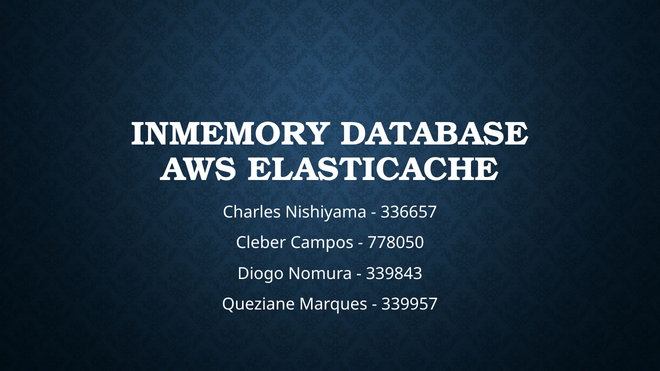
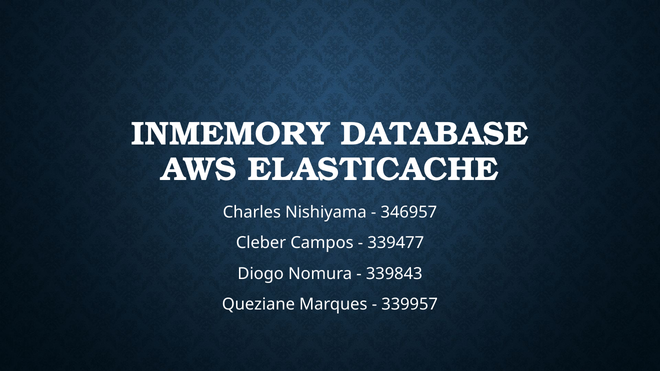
336657: 336657 -> 346957 (409, 212)
778050: 778050 -> 339477 (396, 243)
